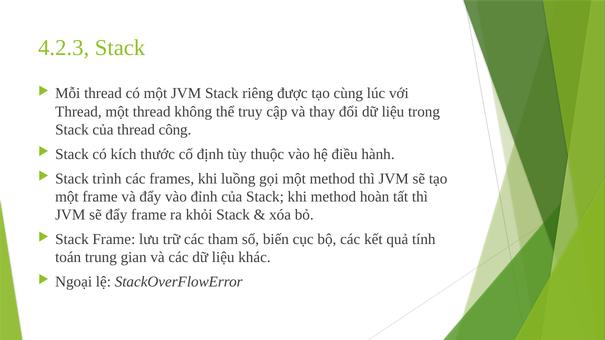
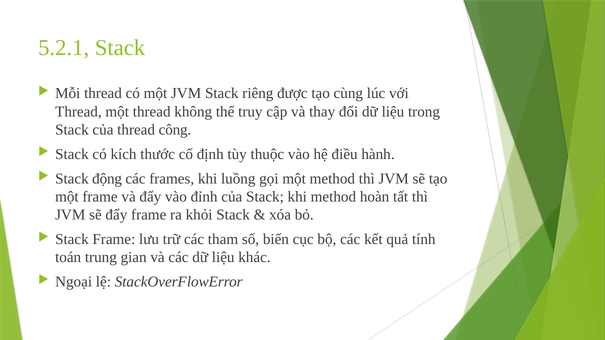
4.2.3: 4.2.3 -> 5.2.1 (64, 48)
trình: trình -> động (107, 179)
